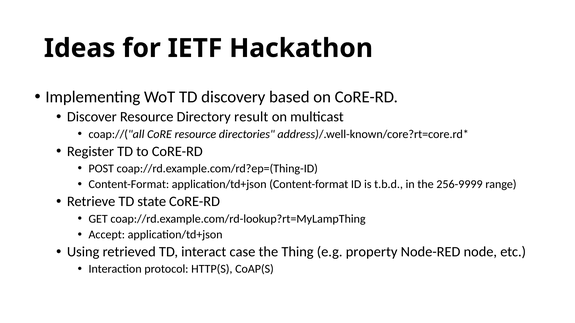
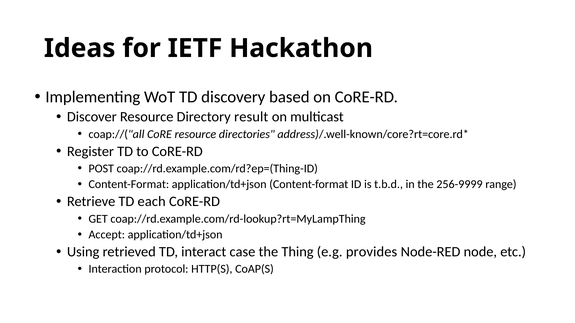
state: state -> each (152, 202)
property: property -> provides (372, 252)
